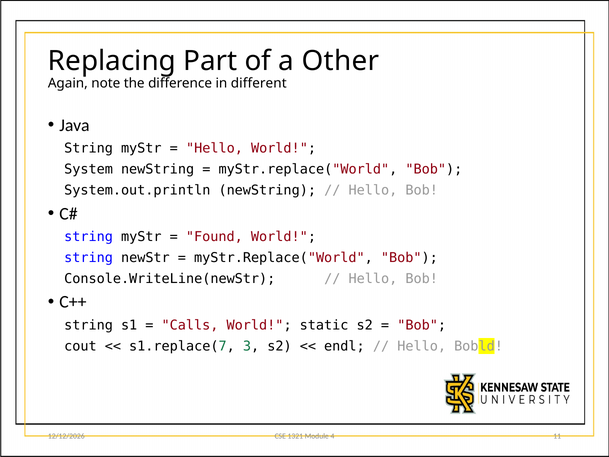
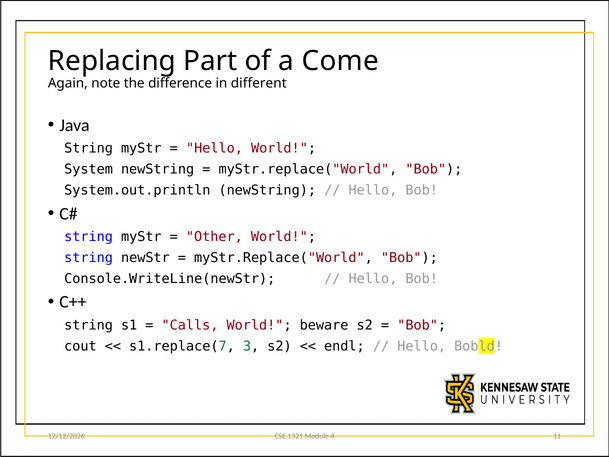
Other: Other -> Come (340, 61)
Found: Found -> Other (214, 237)
static: static -> beware (324, 325)
